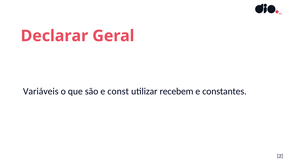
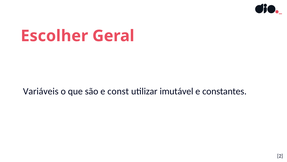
Declarar: Declarar -> Escolher (54, 36)
recebem: recebem -> imutável (176, 91)
